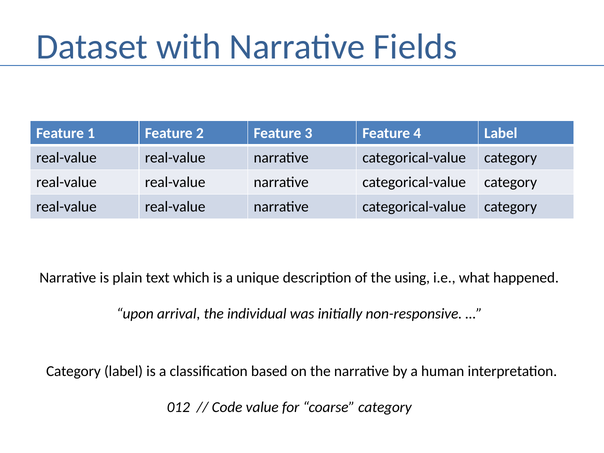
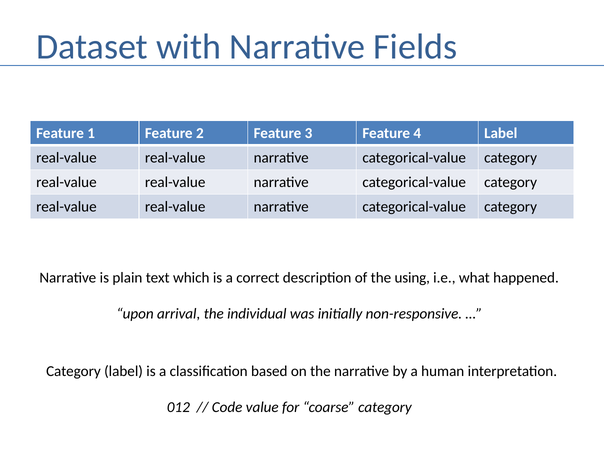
unique: unique -> correct (258, 278)
